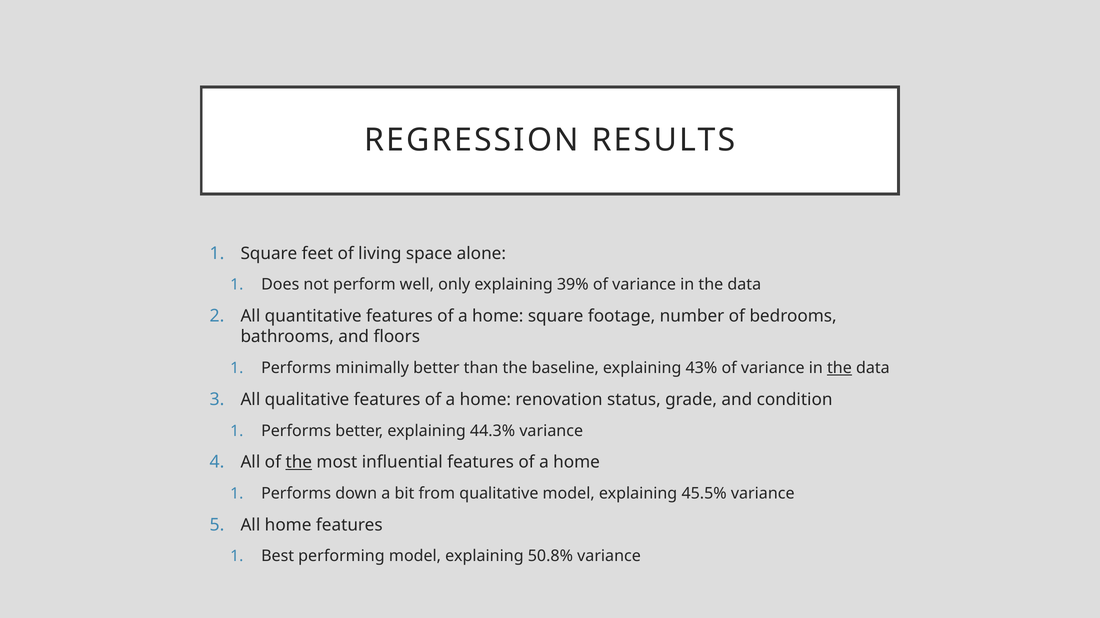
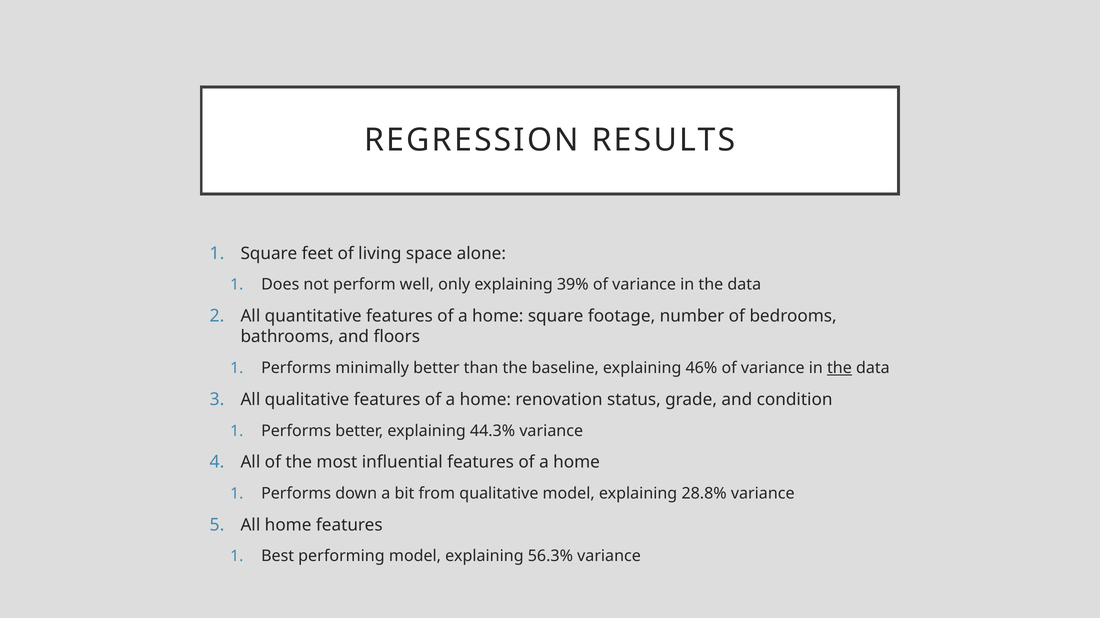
43%: 43% -> 46% (701, 368)
the underline: present -> none (299, 463)
45.5%: 45.5% -> 28.8% (704, 494)
50.8%: 50.8% -> 56.3% (550, 557)
